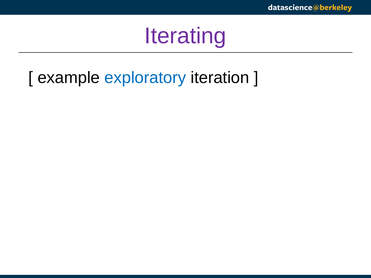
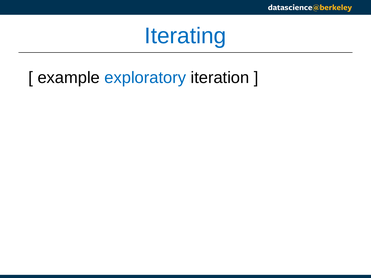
Iterating colour: purple -> blue (185, 36)
